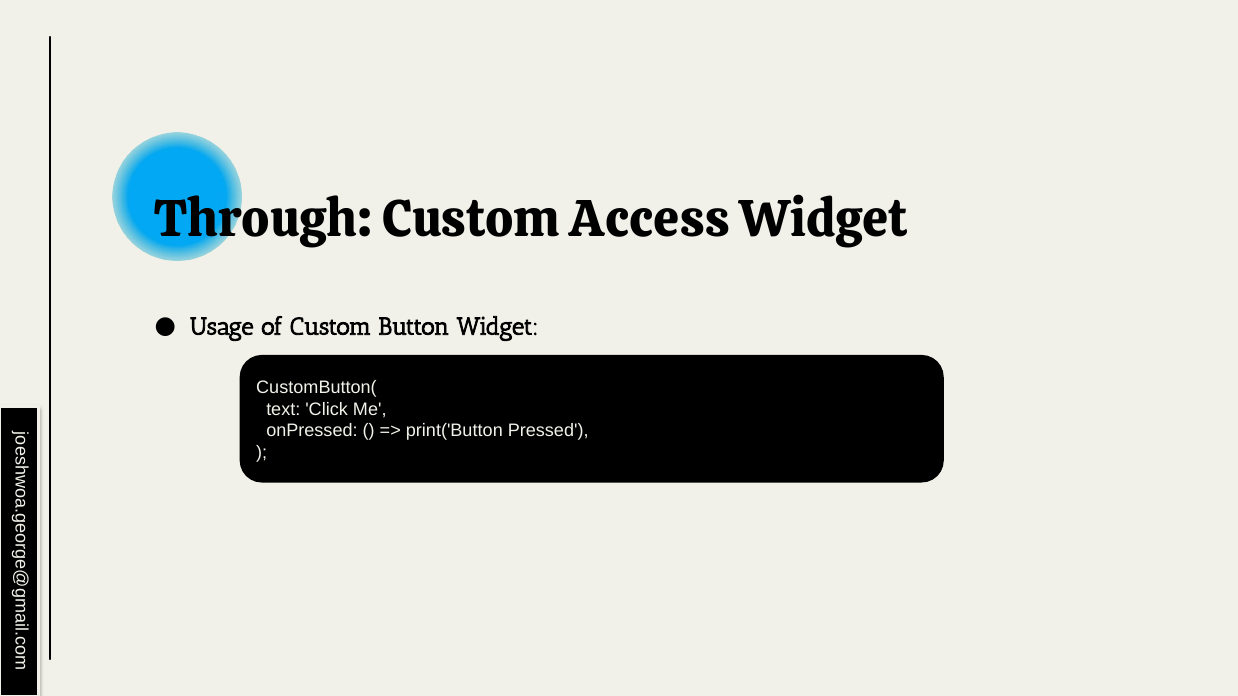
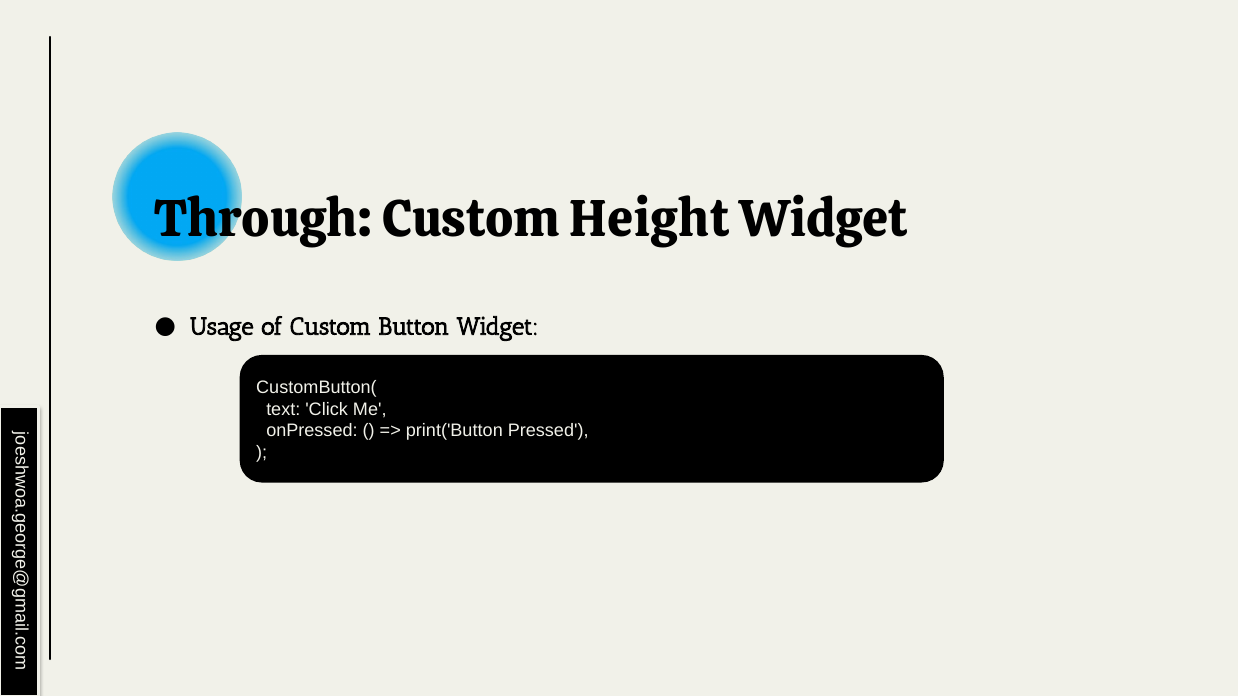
Access: Access -> Height (650, 219)
